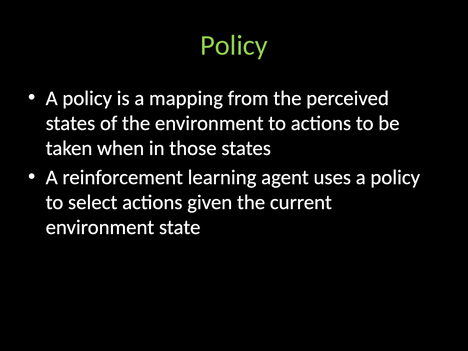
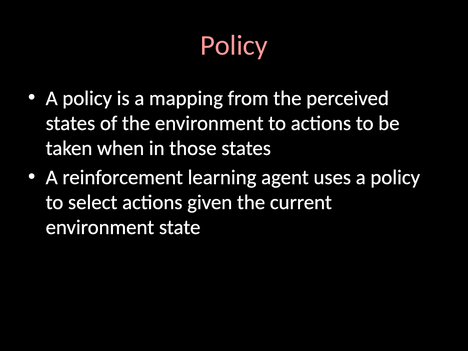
Policy colour: light green -> pink (234, 45)
